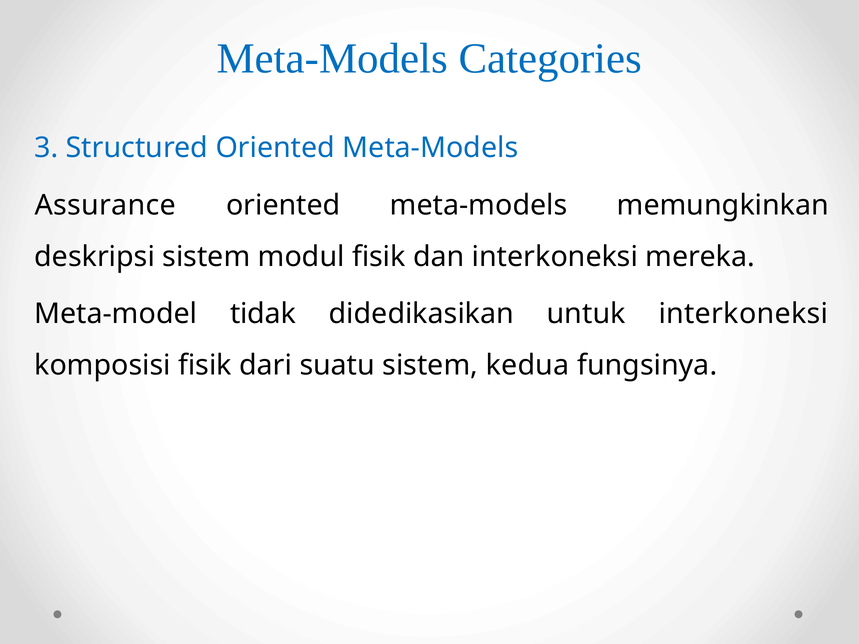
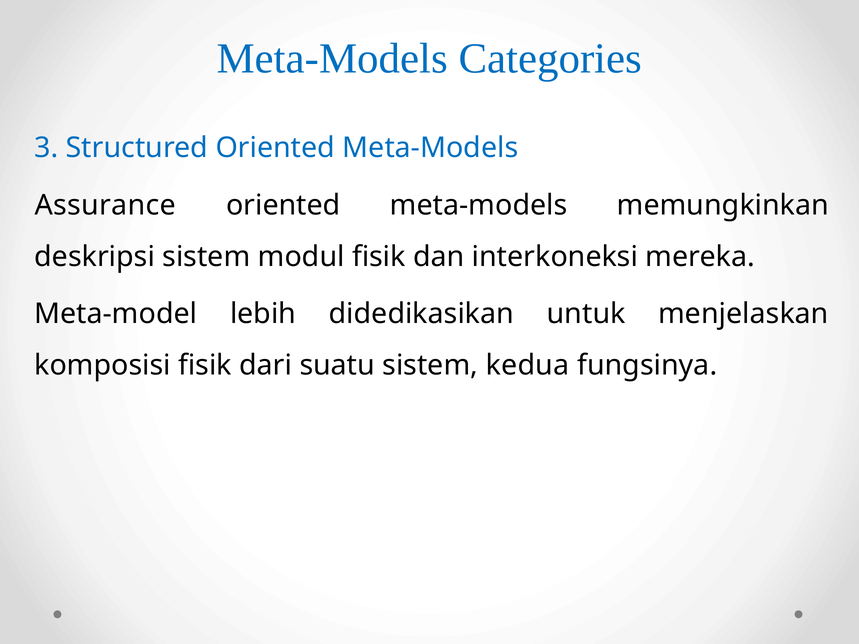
tidak: tidak -> lebih (263, 314)
untuk interkoneksi: interkoneksi -> menjelaskan (743, 314)
